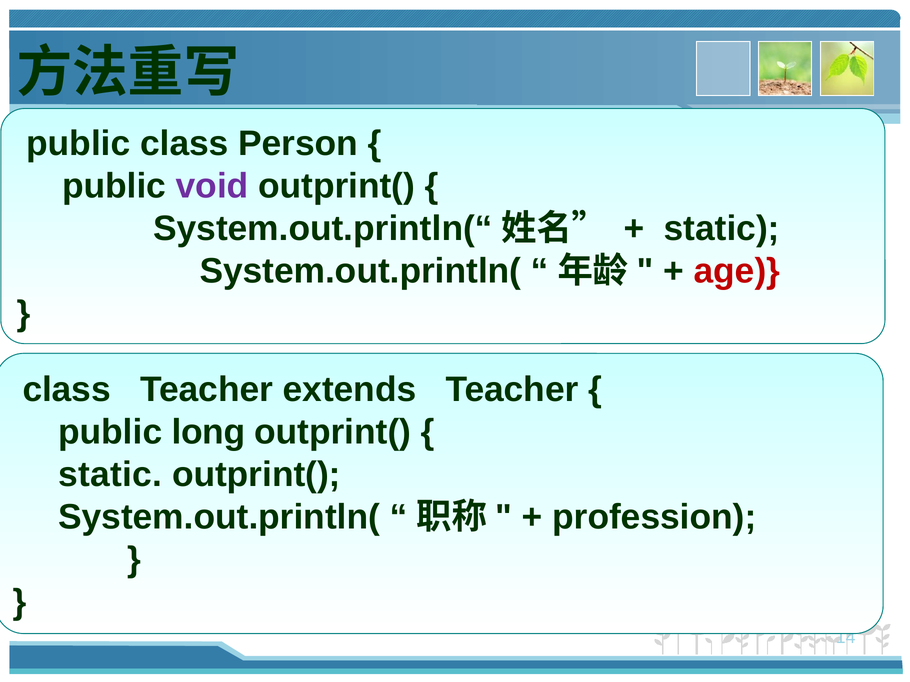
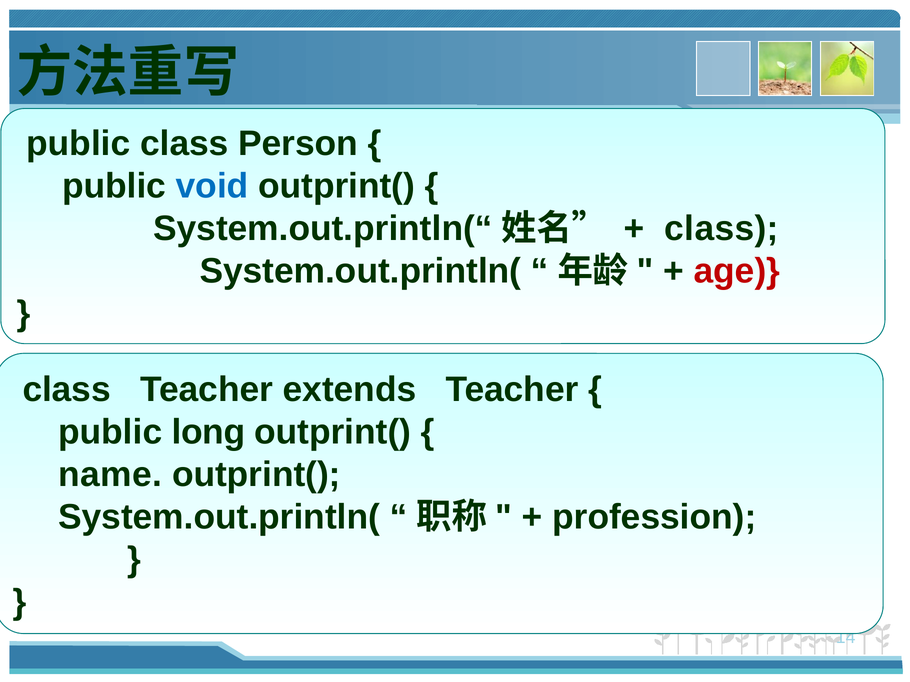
void colour: purple -> blue (212, 186)
static: static -> class (722, 229)
static: static -> name (110, 475)
